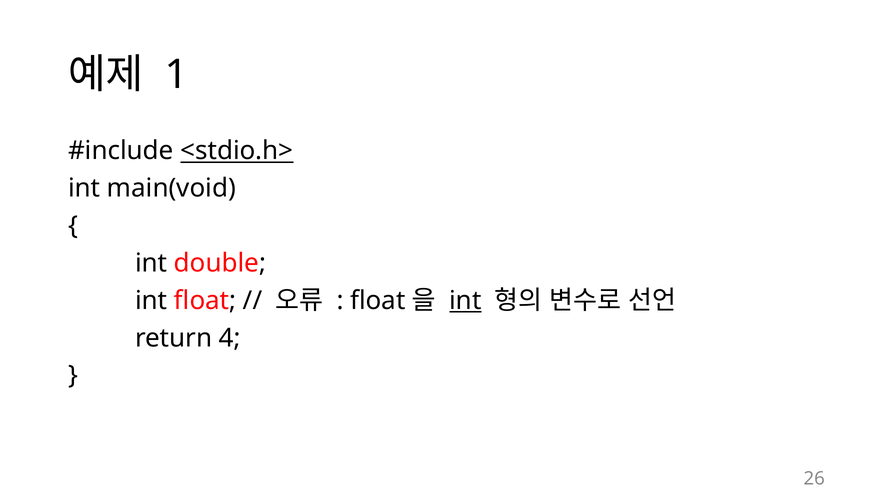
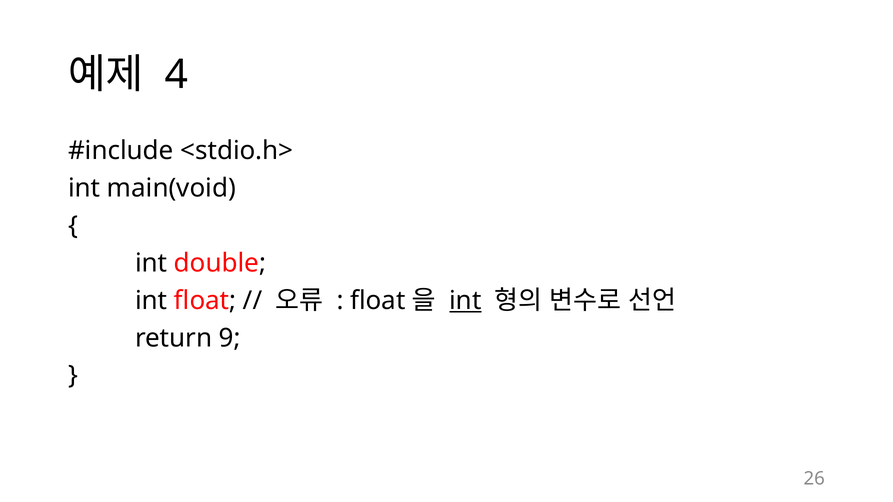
1: 1 -> 4 (176, 75)
<stdio.h> underline: present -> none (237, 151)
4: 4 -> 9 (230, 338)
